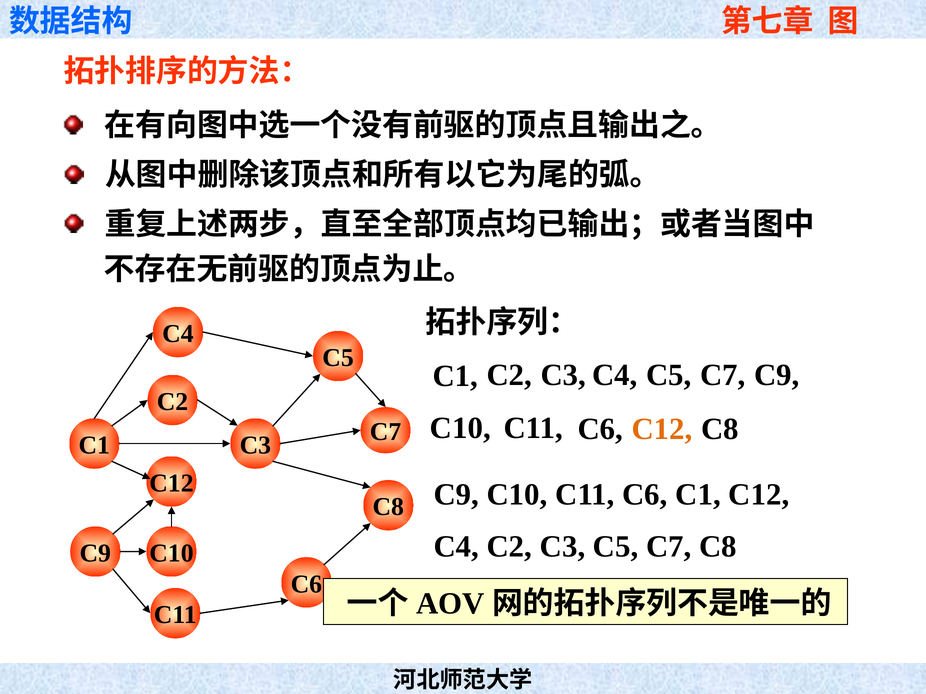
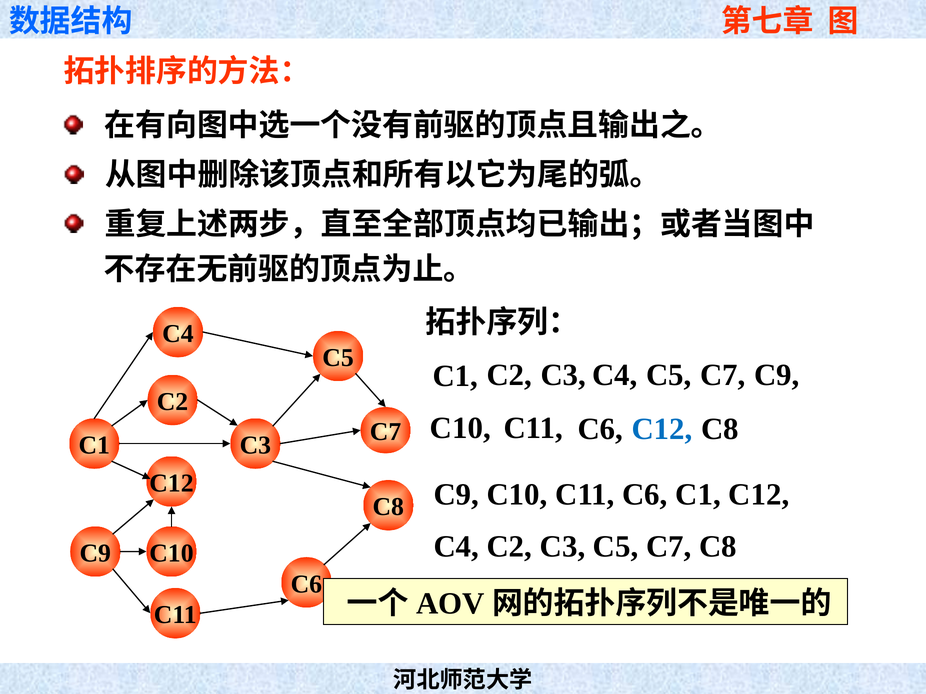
C12 colour: orange -> blue (662, 429)
